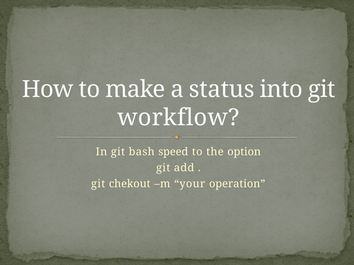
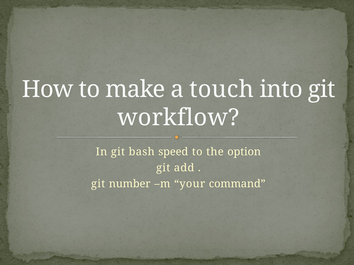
status: status -> touch (222, 90)
chekout: chekout -> number (130, 184)
operation: operation -> command (237, 184)
